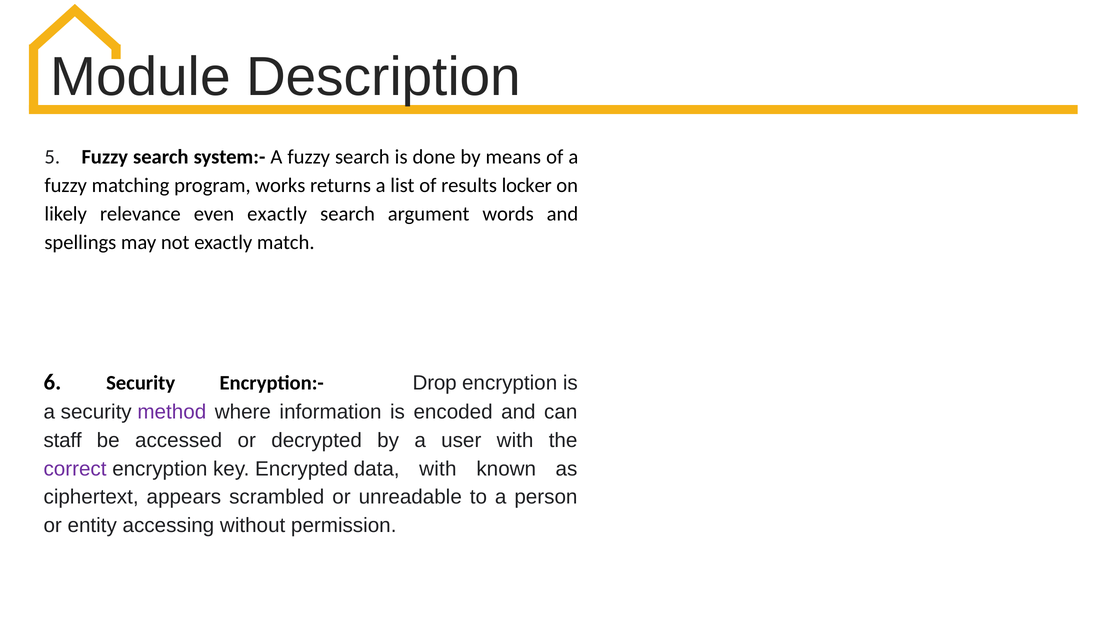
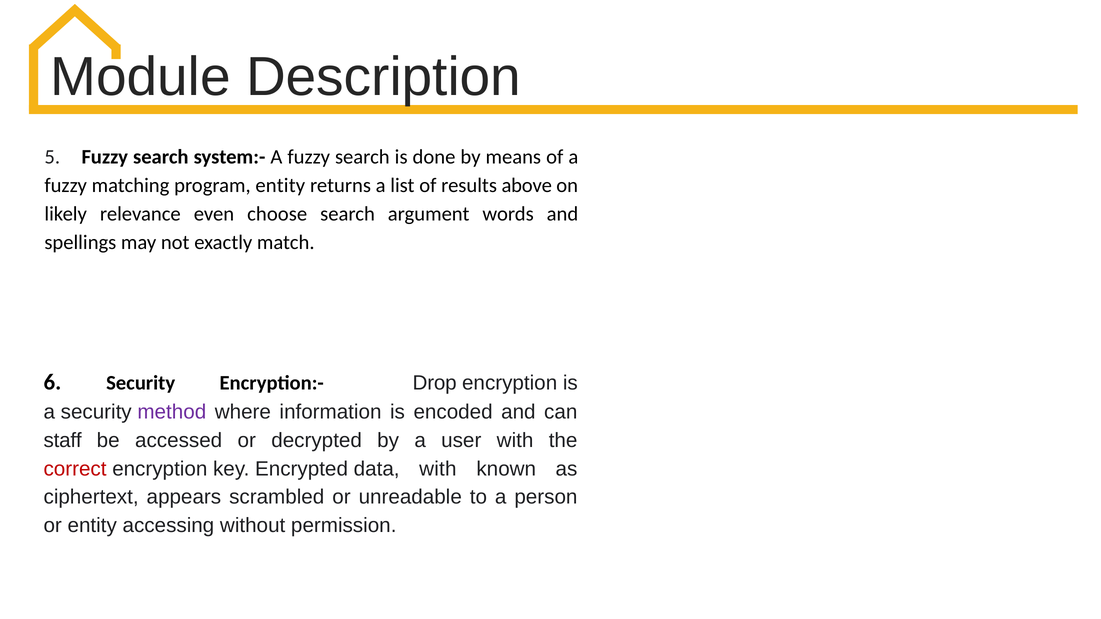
program works: works -> entity (280, 186)
locker: locker -> above (527, 186)
even exactly: exactly -> choose (277, 214)
correct colour: purple -> red (75, 469)
